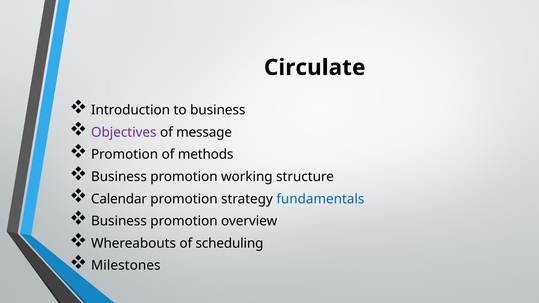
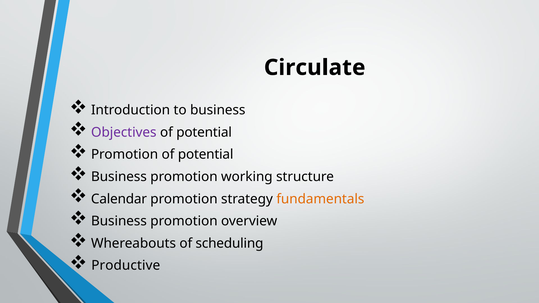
message: message -> potential (204, 132)
Promotion of methods: methods -> potential (206, 155)
fundamentals colour: blue -> orange (320, 199)
Milestones: Milestones -> Productive (126, 266)
